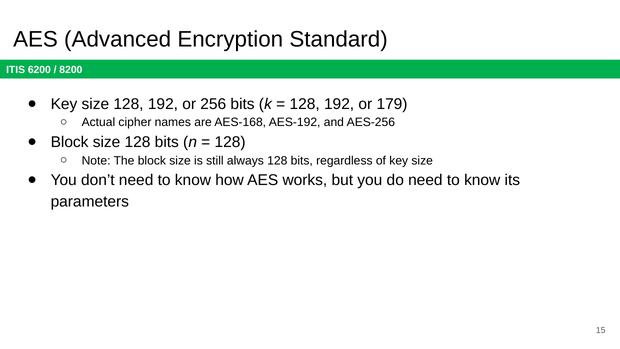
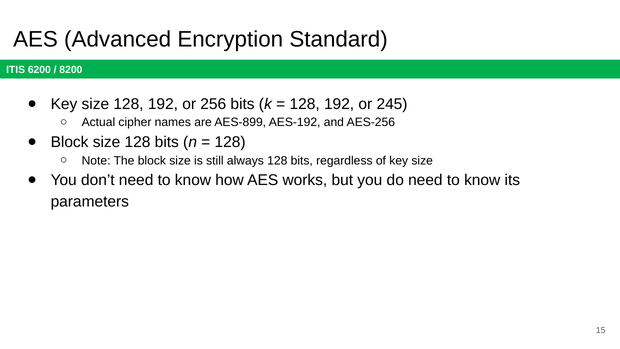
179: 179 -> 245 (392, 104)
AES-168: AES-168 -> AES-899 (240, 122)
